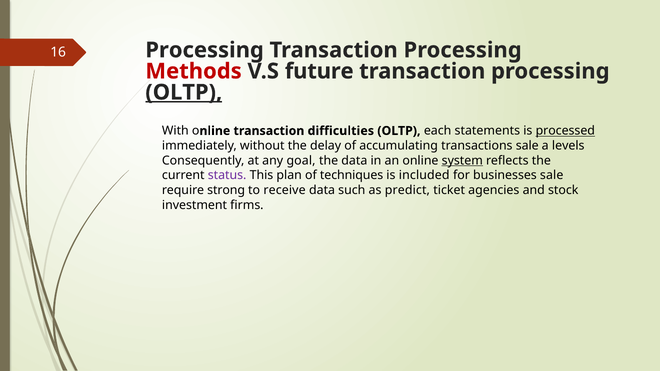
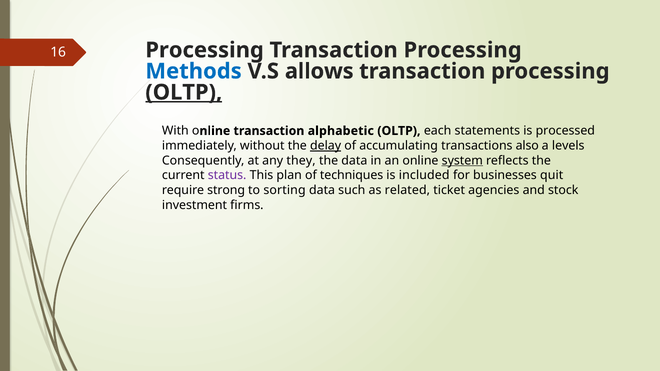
Methods colour: red -> blue (194, 71)
future: future -> allows (319, 71)
difficulties: difficulties -> alphabetic (341, 131)
processed underline: present -> none (565, 131)
delay underline: none -> present (326, 146)
transactions sale: sale -> also (527, 146)
goal: goal -> they (301, 161)
businesses sale: sale -> quit (552, 175)
receive: receive -> sorting (285, 190)
predict: predict -> related (407, 190)
